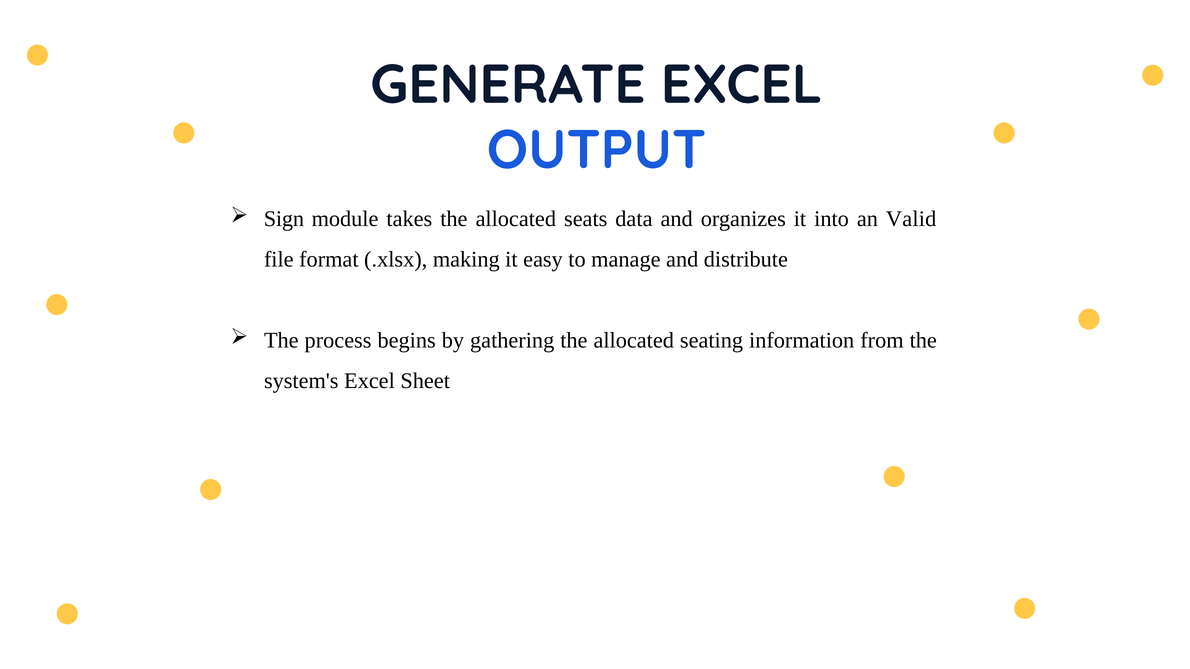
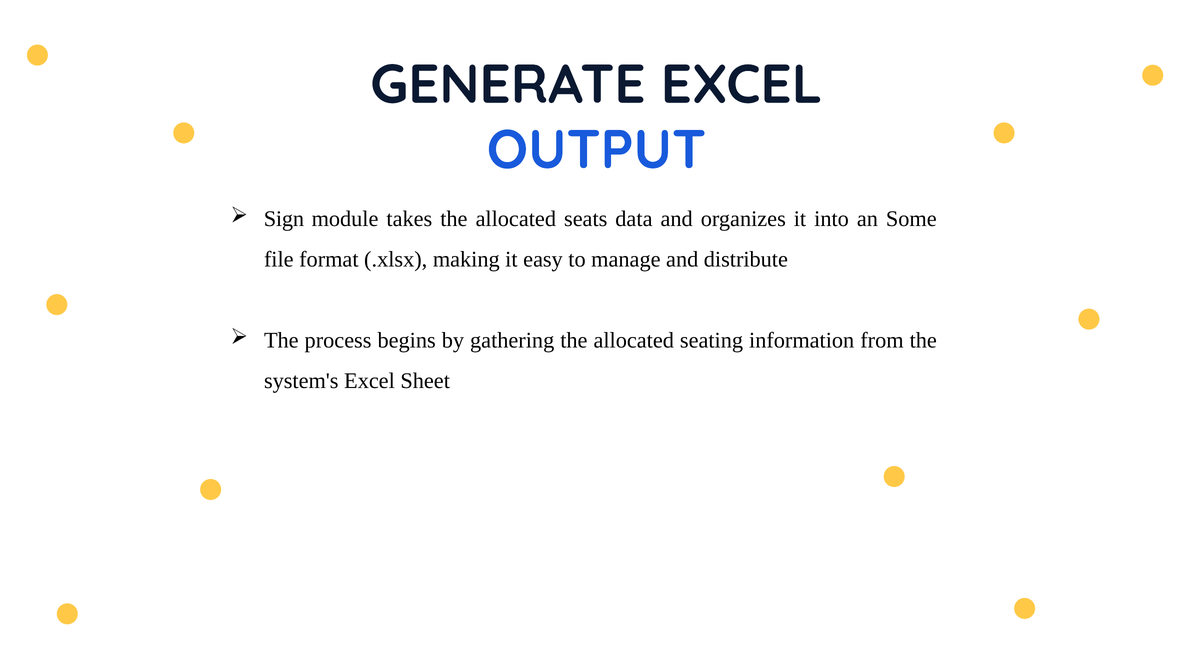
Valid: Valid -> Some (911, 219)
